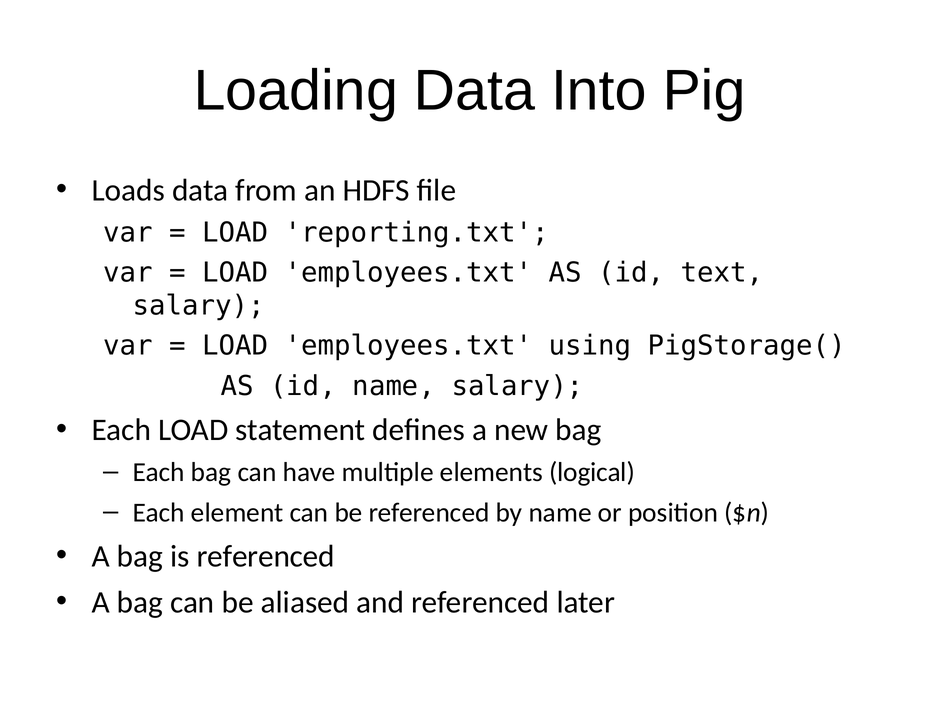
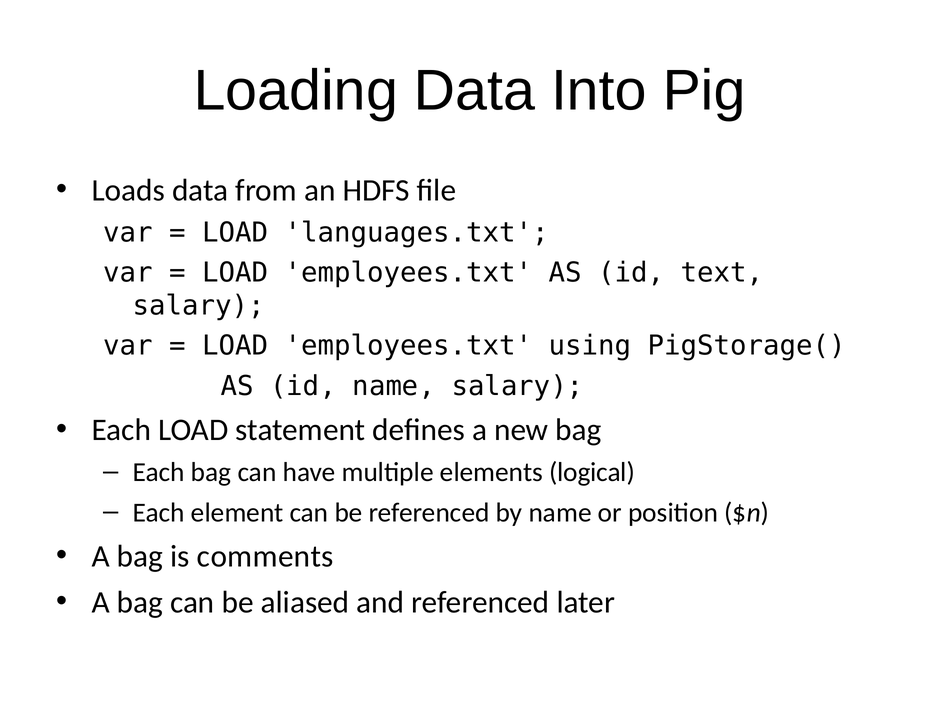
reporting.txt: reporting.txt -> languages.txt (417, 233)
is referenced: referenced -> comments (265, 556)
